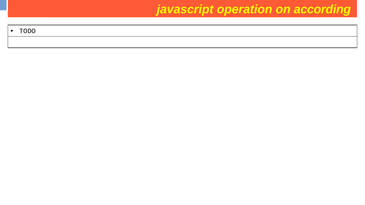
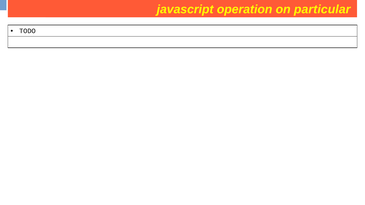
according: according -> particular (322, 9)
